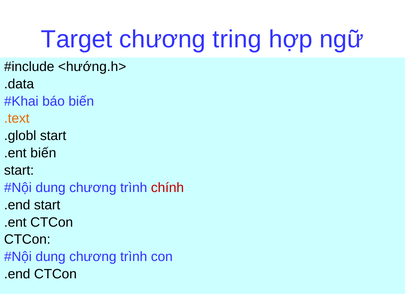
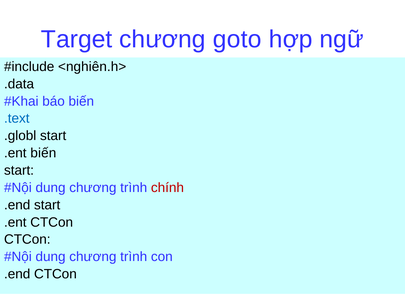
tring: tring -> goto (237, 39)
<hướng.h>: <hướng.h> -> <nghiên.h> (92, 67)
.text colour: orange -> blue (17, 118)
